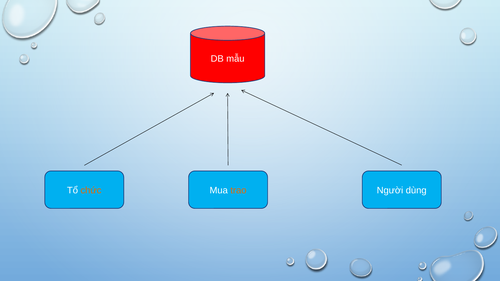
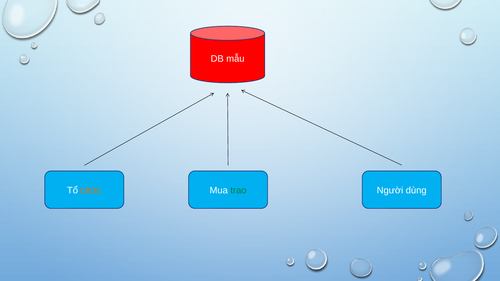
trao colour: orange -> green (238, 190)
